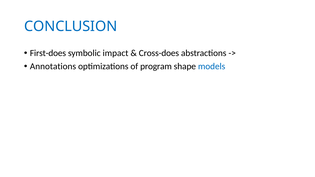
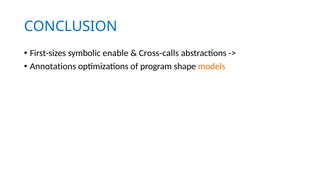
First-does: First-does -> First-sizes (48, 53)
impact: impact -> enable (116, 53)
Cross-does: Cross-does -> Cross-calls (159, 53)
models colour: blue -> orange (212, 66)
